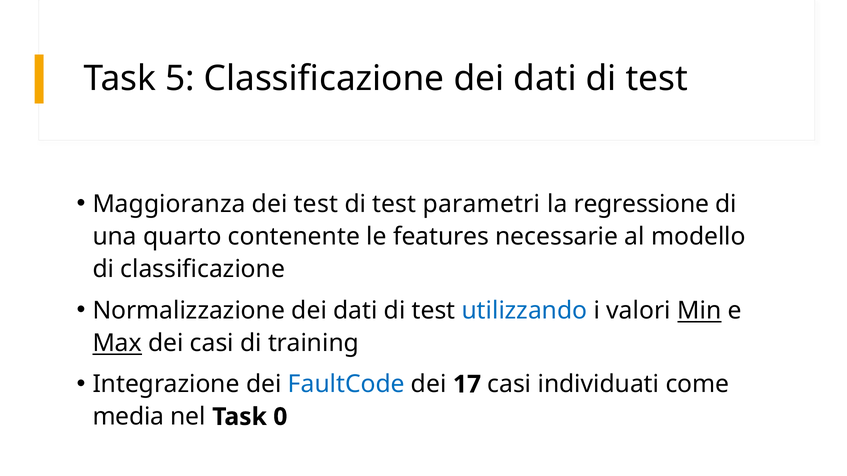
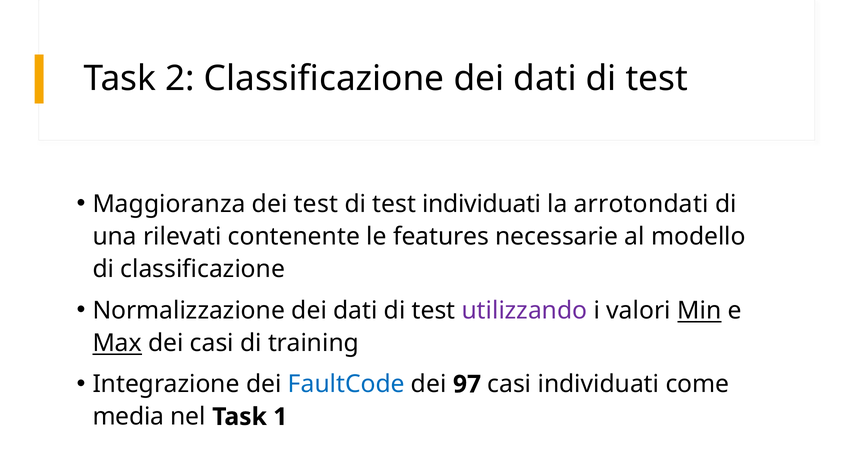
5: 5 -> 2 (180, 79)
test parametri: parametri -> individuati (482, 204)
regressione: regressione -> arrotondati (641, 204)
quarto: quarto -> rilevati (182, 237)
utilizzando colour: blue -> purple (524, 311)
17: 17 -> 97 (467, 385)
0: 0 -> 1 (280, 417)
